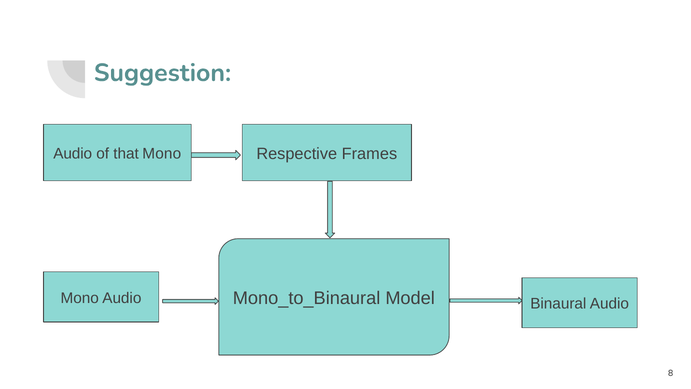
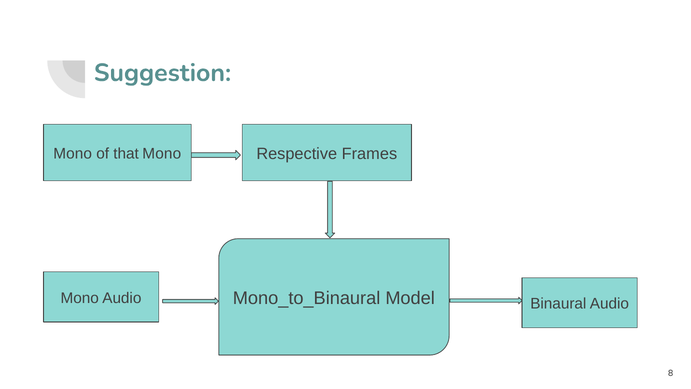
Audio: Audio -> Mono (73, 153)
